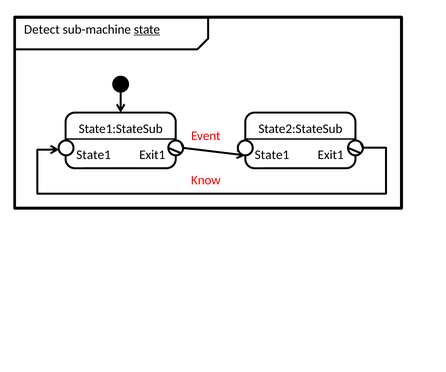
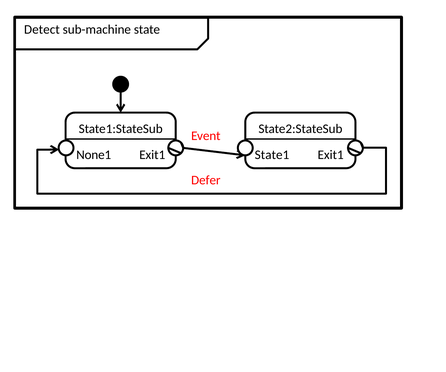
state underline: present -> none (147, 29)
State1: State1 -> None1 (94, 155)
Know: Know -> Defer (206, 180)
